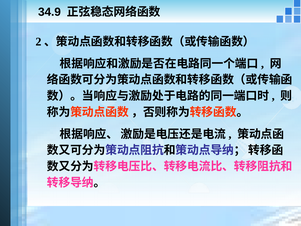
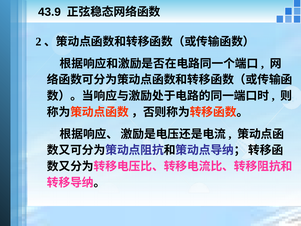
34.9: 34.9 -> 43.9 (49, 12)
